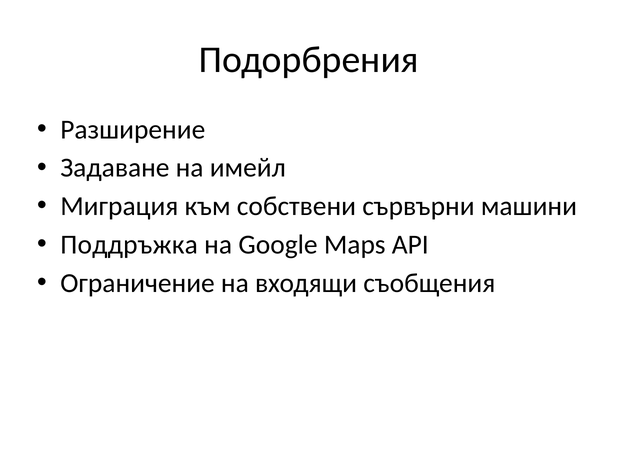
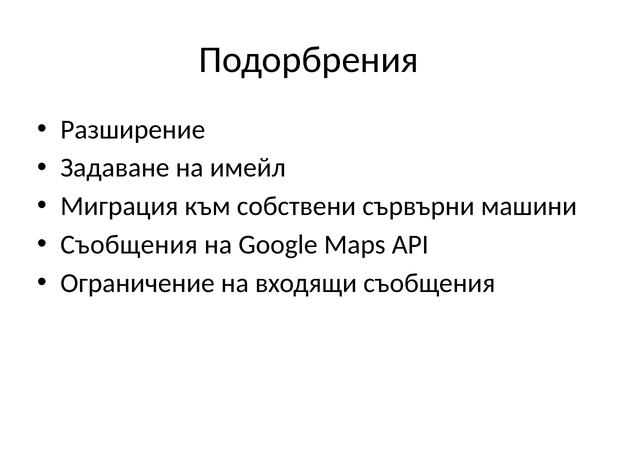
Поддръжка: Поддръжка -> Съобщения (129, 245)
